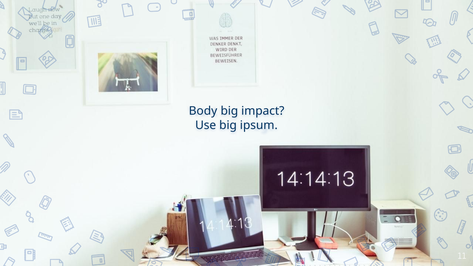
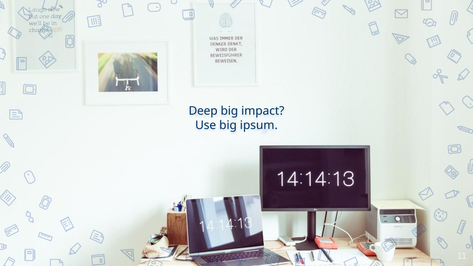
Body: Body -> Deep (203, 111)
